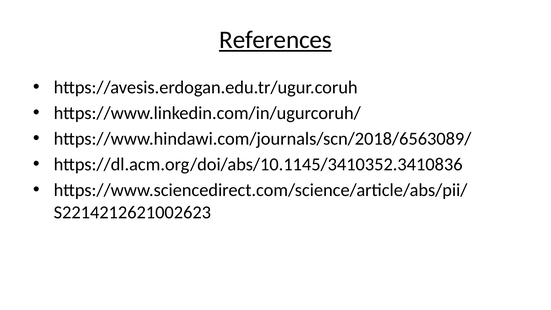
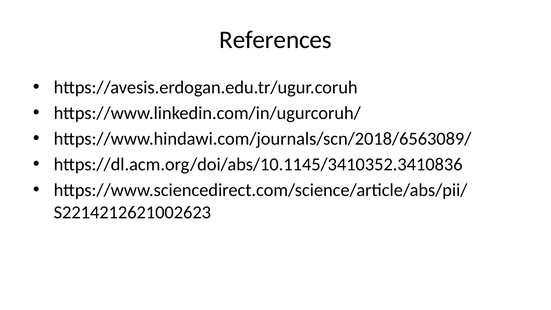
References underline: present -> none (276, 40)
